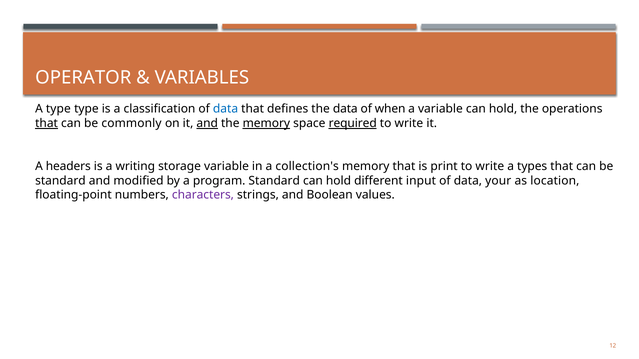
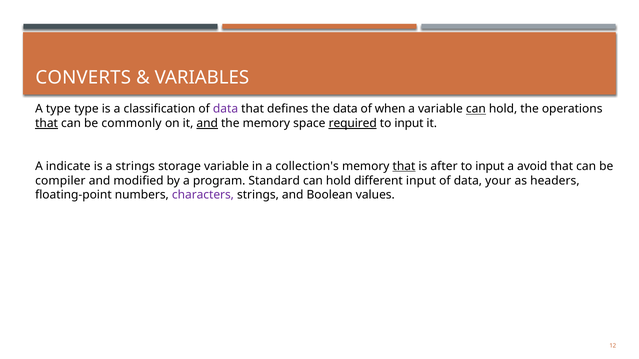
OPERATOR: OPERATOR -> CONVERTS (83, 78)
data colour: blue -> purple (226, 109)
can underline: none -> present (476, 109)
memory underline: present -> none (266, 124)
write: write -> input (409, 124)
headers: headers -> indicate (68, 166)
a writing: writing -> strings (135, 166)
that underline: none -> present (404, 166)
print: print -> after (444, 166)
write: write -> input (490, 166)
types: types -> avoid (532, 166)
standard: standard -> compiler (60, 181)
location: location -> headers (555, 181)
